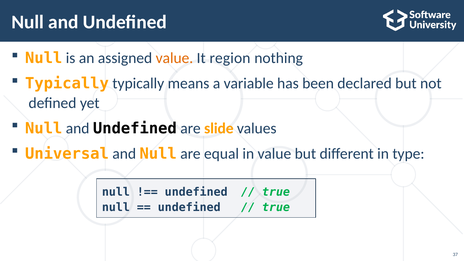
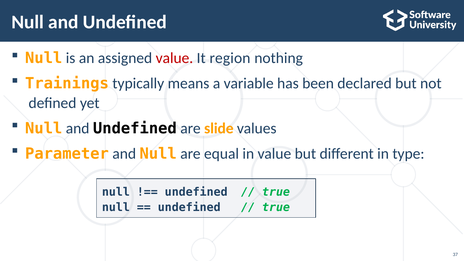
value colour: orange -> red (174, 58)
Typically: Typically -> Trainings (67, 83)
Universal: Universal -> Parameter (67, 154)
